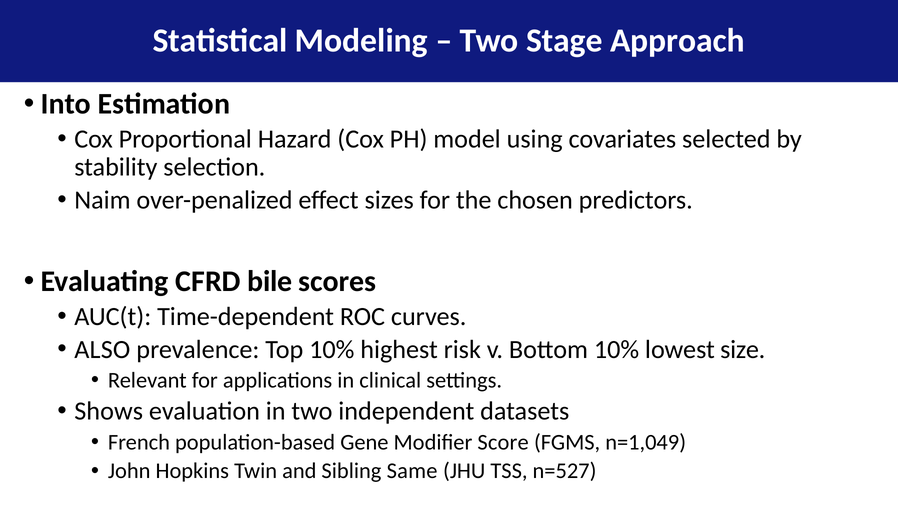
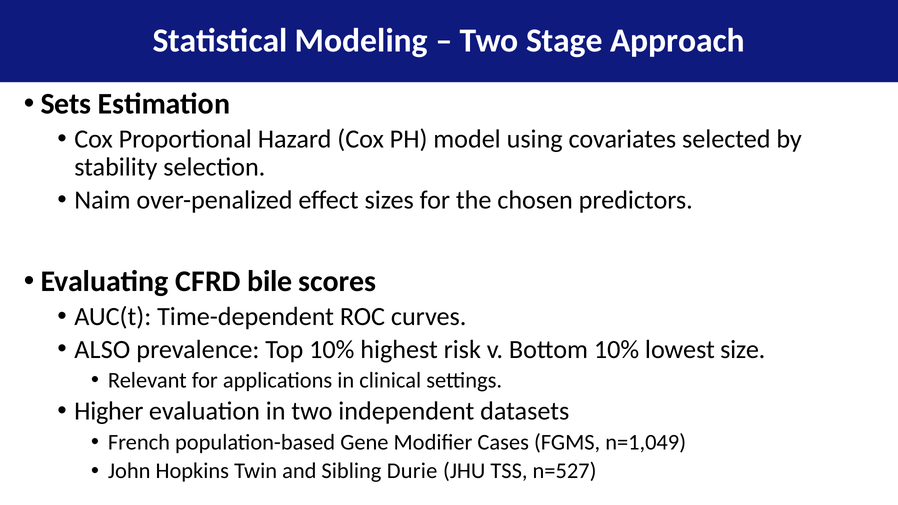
Into: Into -> Sets (66, 104)
Shows: Shows -> Higher (109, 411)
Score: Score -> Cases (503, 442)
Same: Same -> Durie (412, 471)
